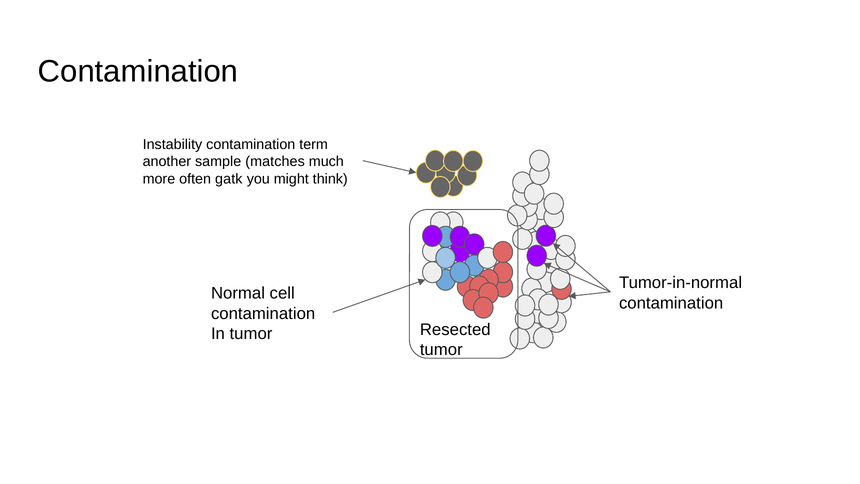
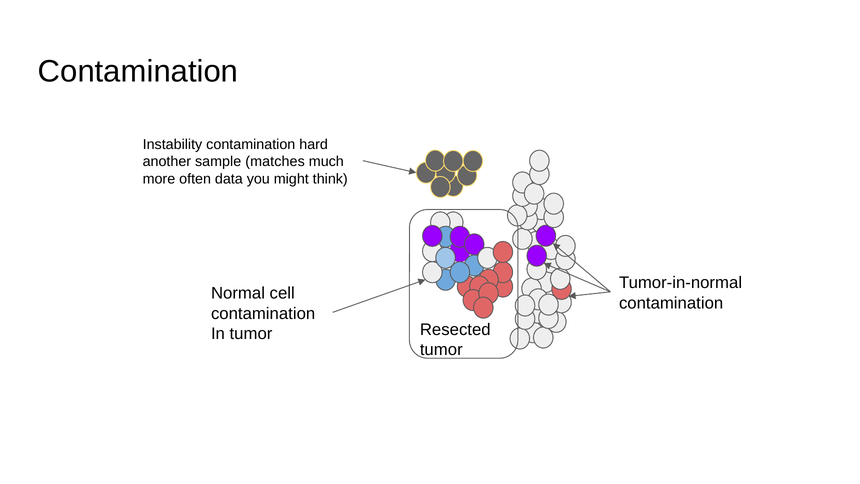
term: term -> hard (314, 144)
gatk: gatk -> data (229, 179)
